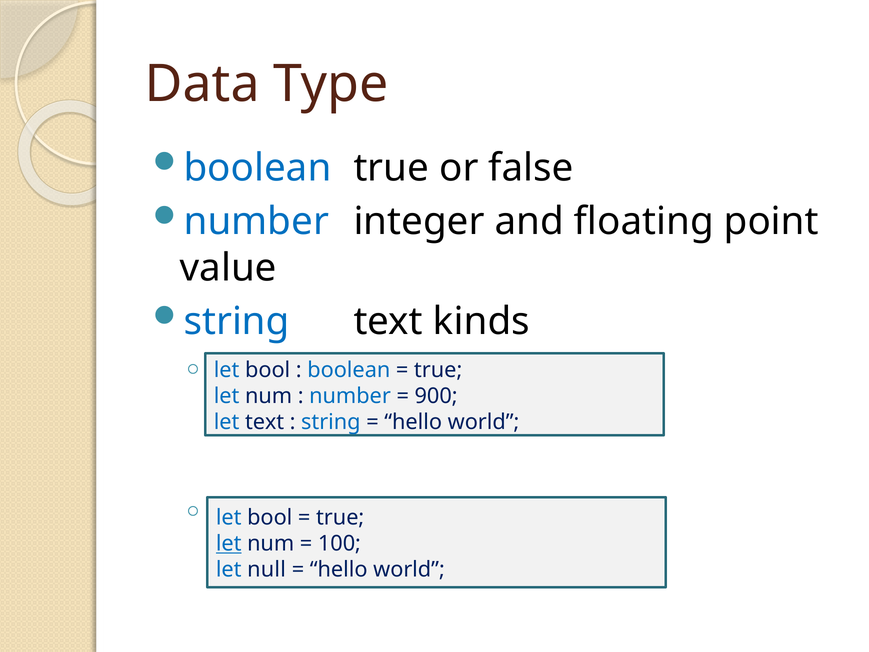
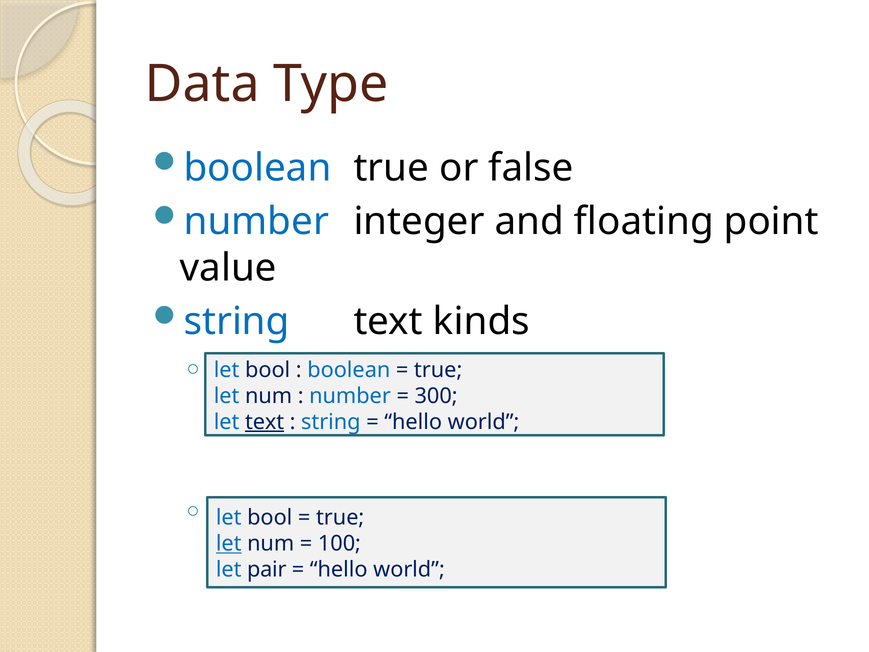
900: 900 -> 300 (436, 396)
text underline: none -> present (265, 422)
null: null -> pair (267, 570)
